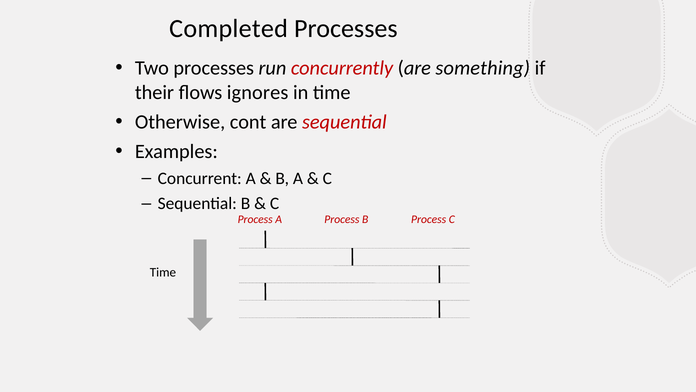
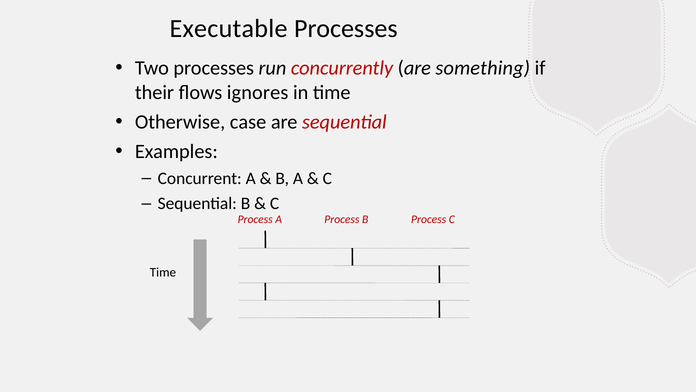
Completed: Completed -> Executable (229, 29)
cont: cont -> case (248, 122)
